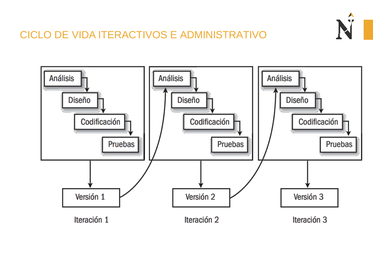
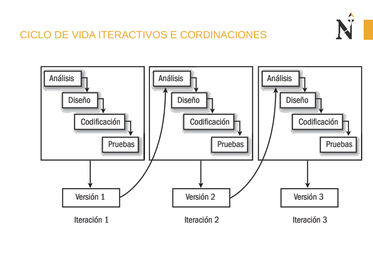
ADMINISTRATIVO: ADMINISTRATIVO -> CORDINACIONES (223, 35)
